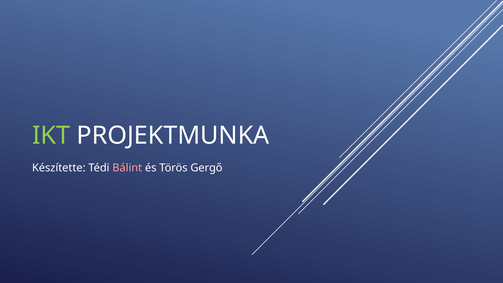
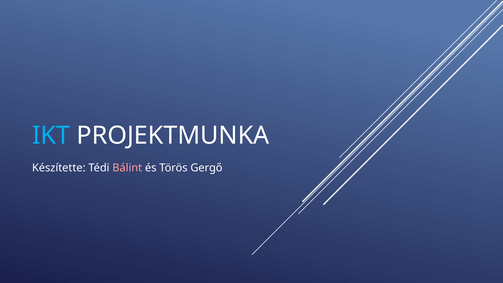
IKT colour: light green -> light blue (51, 136)
